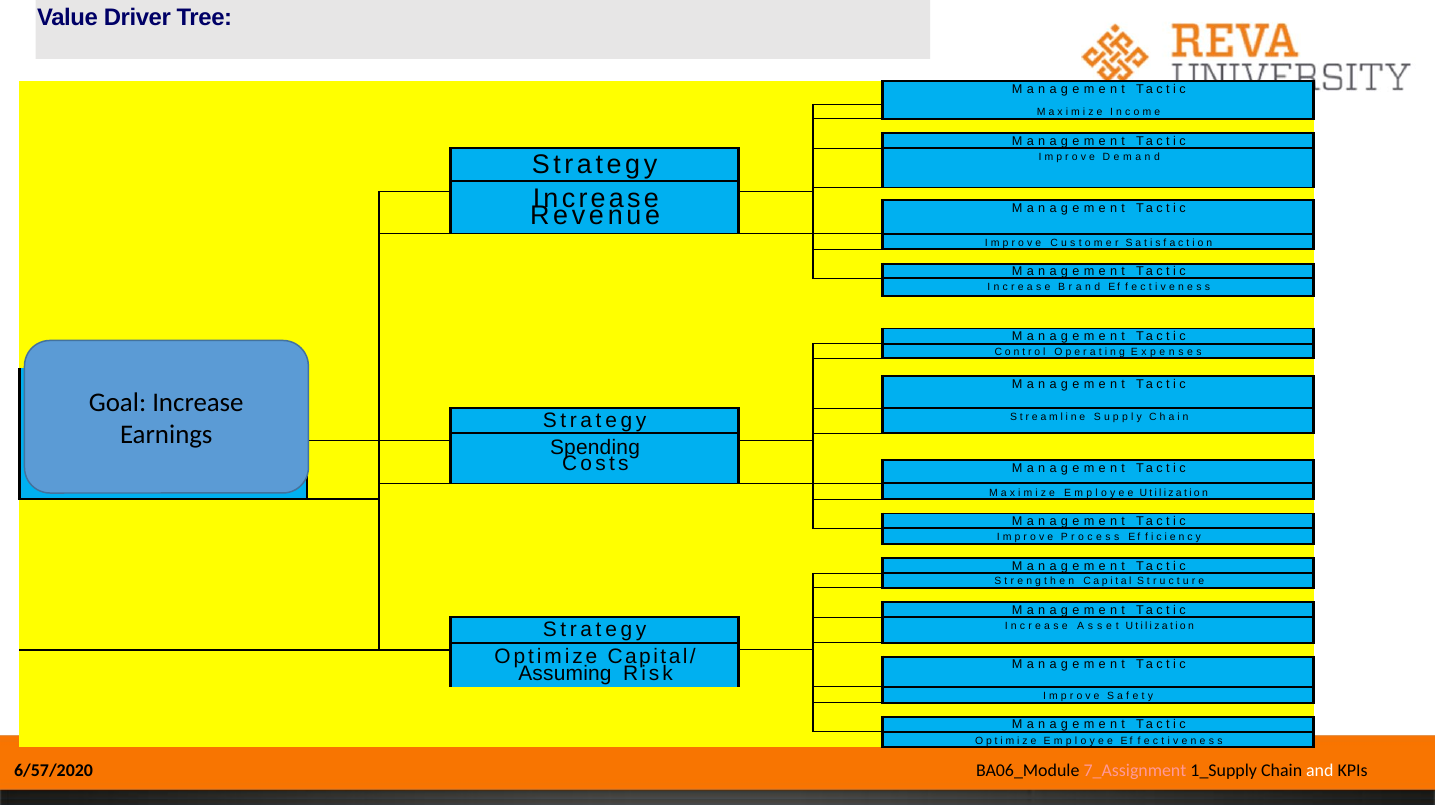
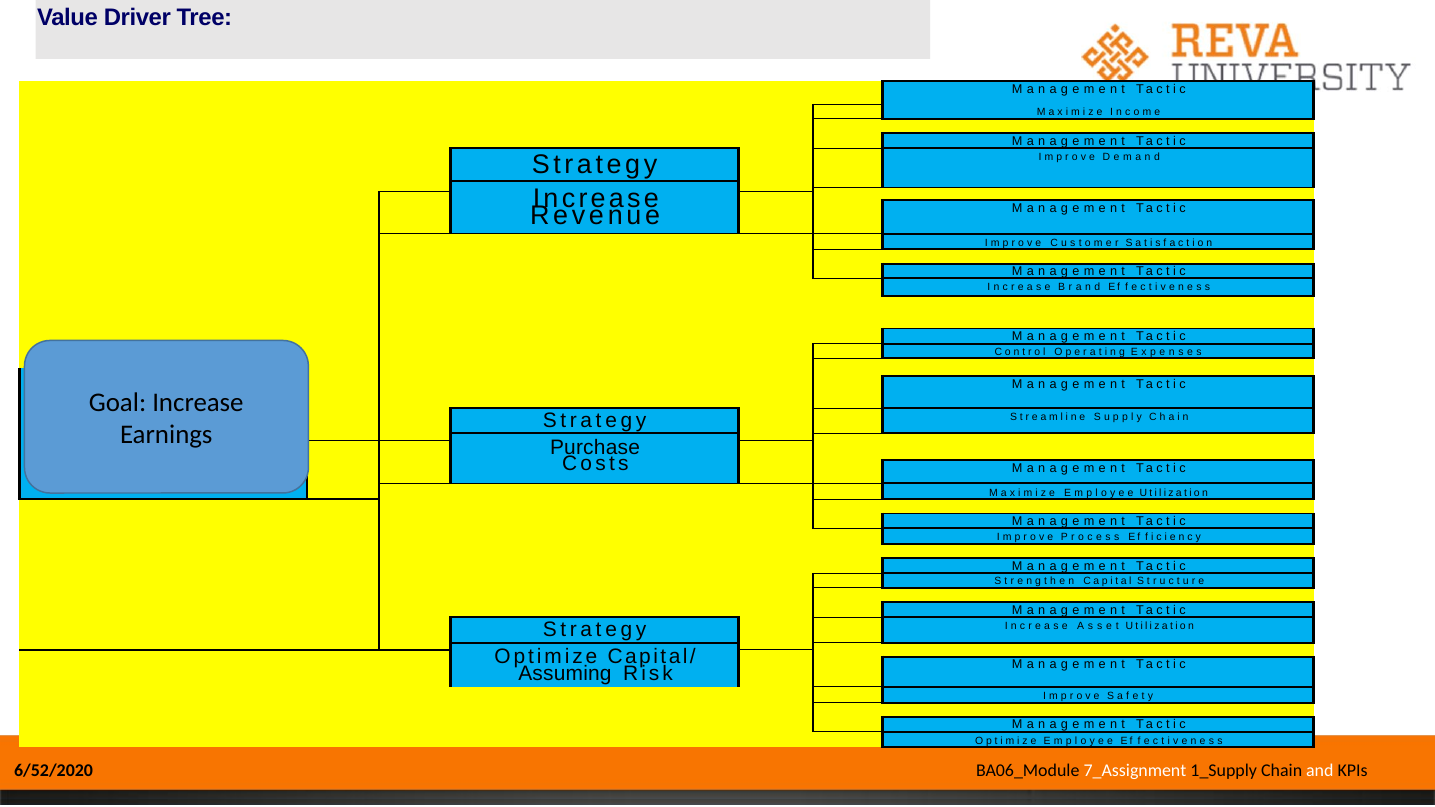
Spending: Spending -> Purchase (595, 447)
6/57/2020: 6/57/2020 -> 6/52/2020 (54, 771)
7_Assignment colour: pink -> white (1135, 770)
